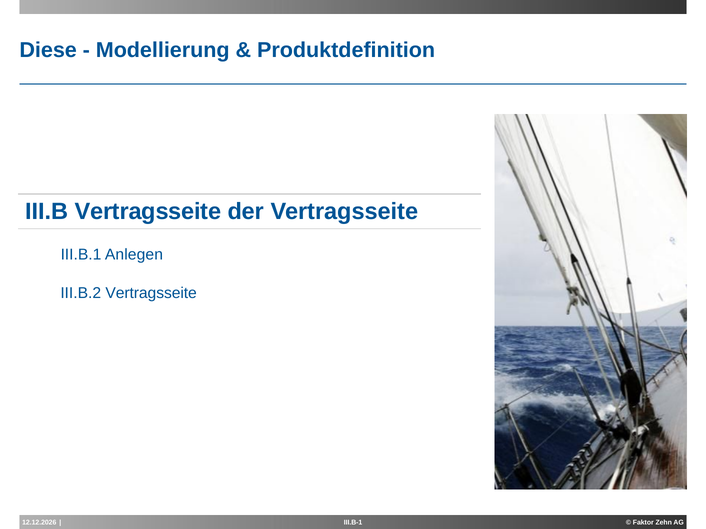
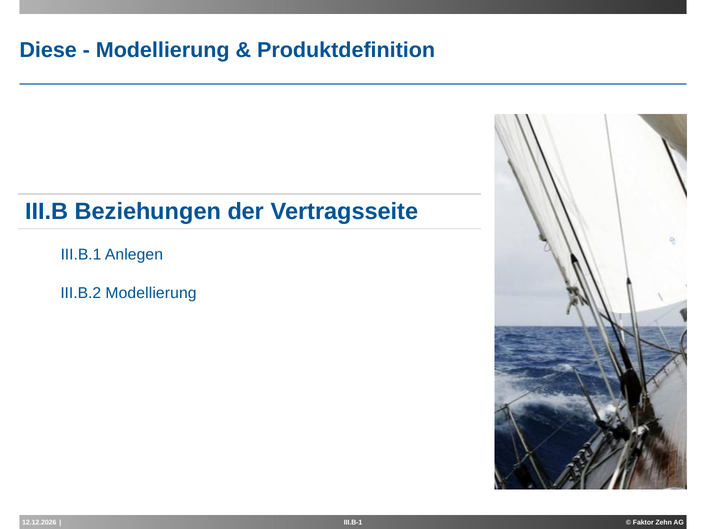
III.B Vertragsseite: Vertragsseite -> Beziehungen (148, 212)
III.B.2 Vertragsseite: Vertragsseite -> Modellierung (151, 293)
